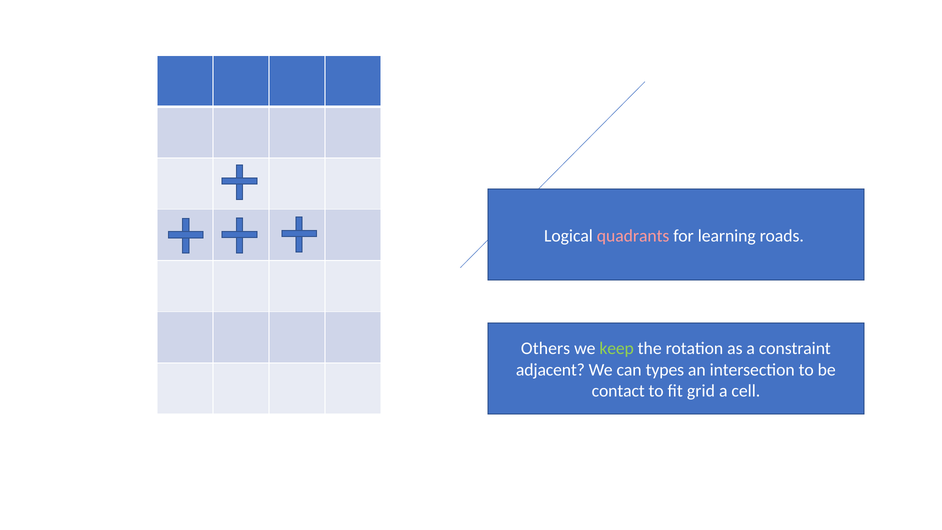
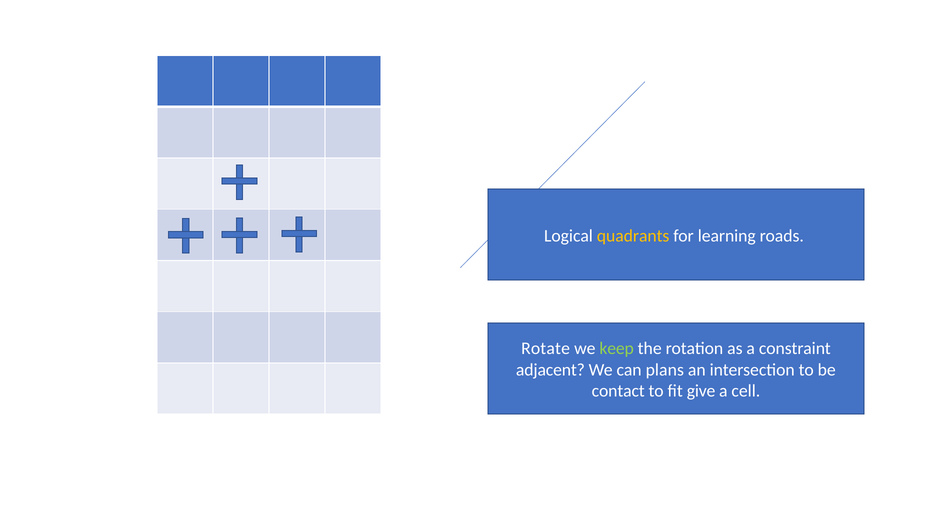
quadrants colour: pink -> yellow (633, 236)
Others: Others -> Rotate (546, 348)
types: types -> plans (665, 370)
grid: grid -> give (701, 391)
